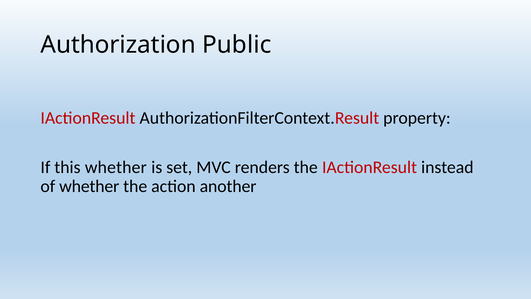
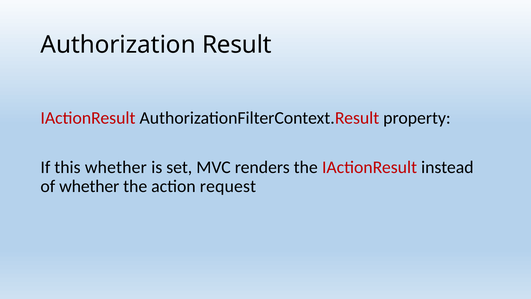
Public: Public -> Result (237, 45)
another: another -> request (228, 186)
